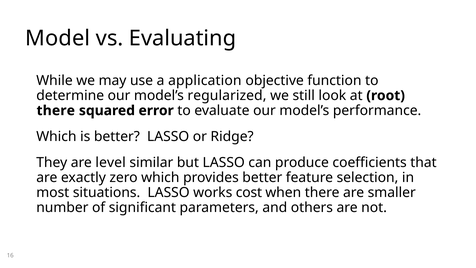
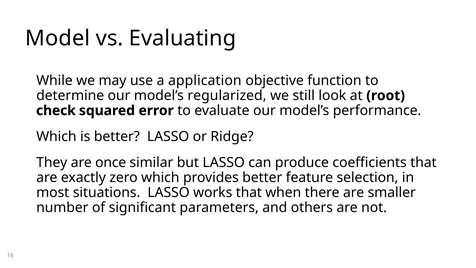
there: there -> check (56, 110)
level: level -> once (111, 162)
works cost: cost -> that (249, 192)
